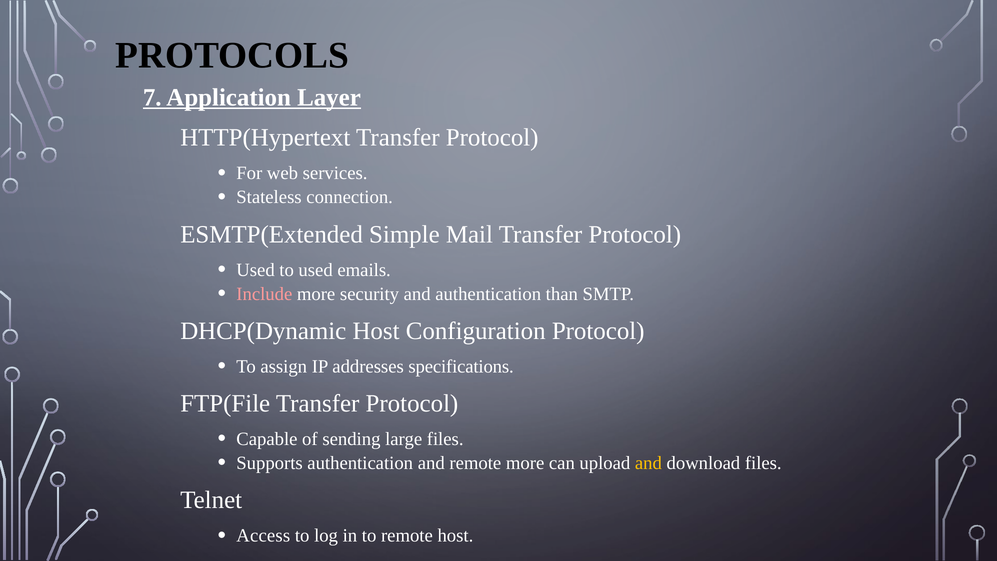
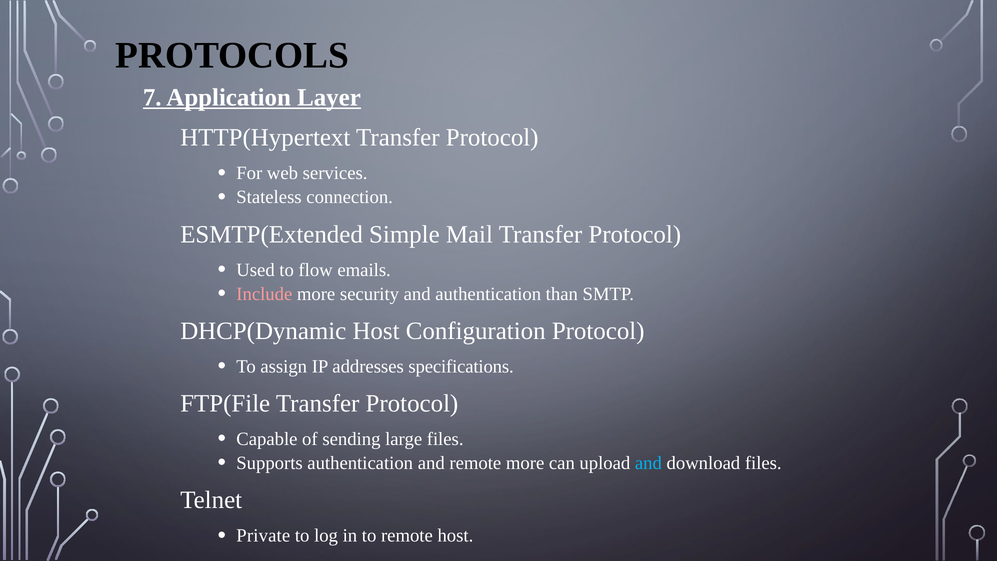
to used: used -> flow (316, 270)
and colour: yellow -> light blue (648, 463)
Access: Access -> Private (263, 536)
